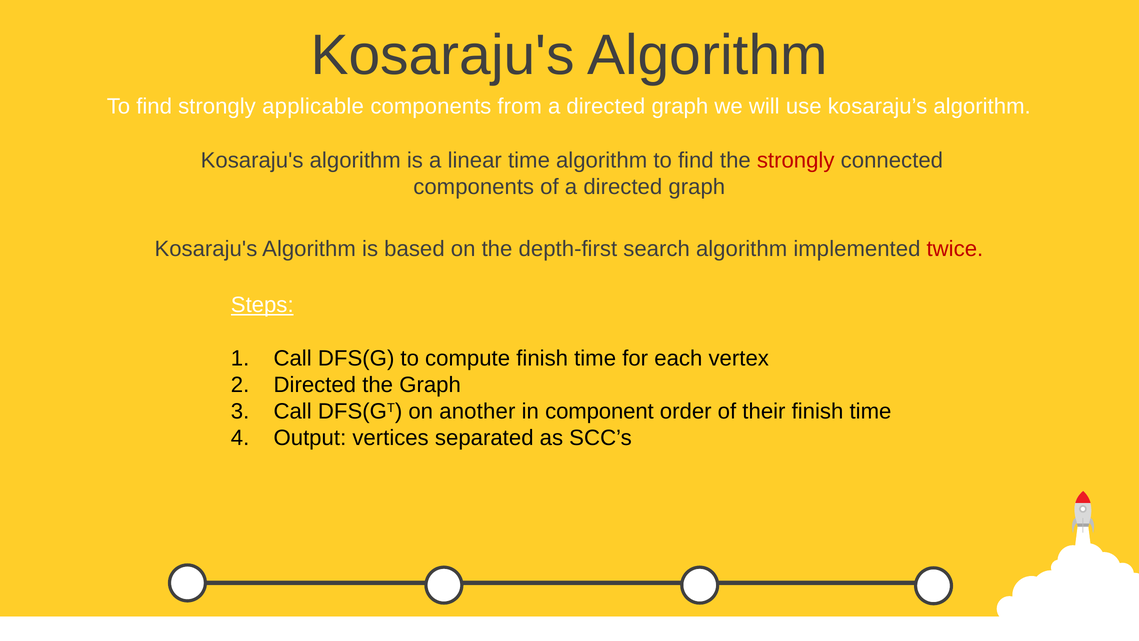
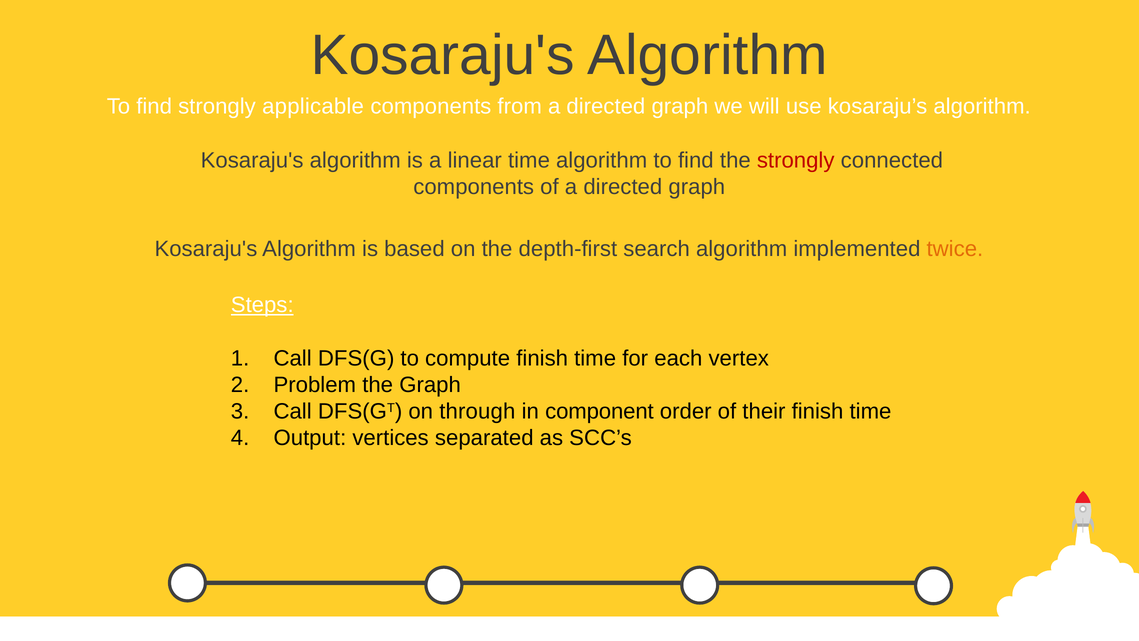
twice colour: red -> orange (955, 249)
Directed: Directed -> Problem (315, 385)
another: another -> through (477, 411)
